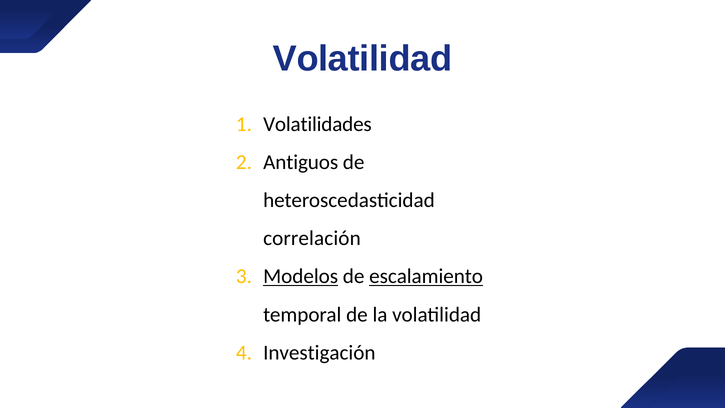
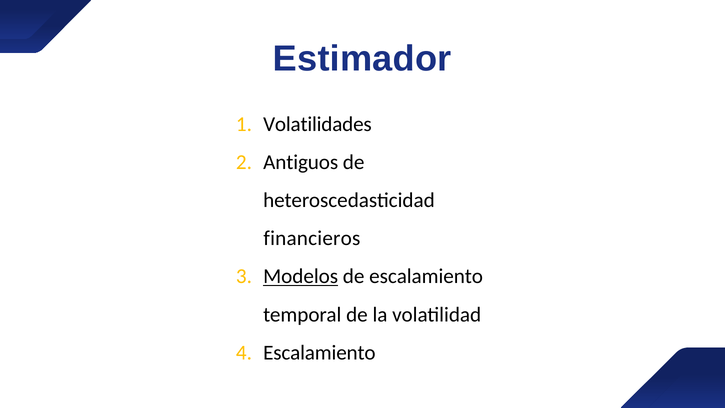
Volatilidad: Volatilidad -> Estimador (362, 59)
correlación: correlación -> financieros (312, 238)
escalamiento underline: present -> none (426, 276)
Investigación: Investigación -> Escalamiento (319, 353)
